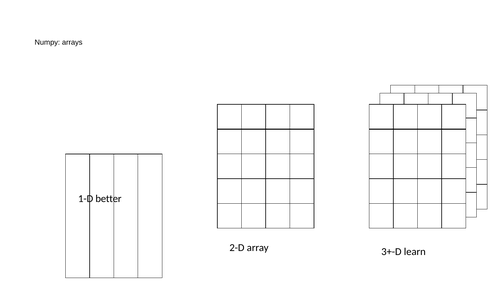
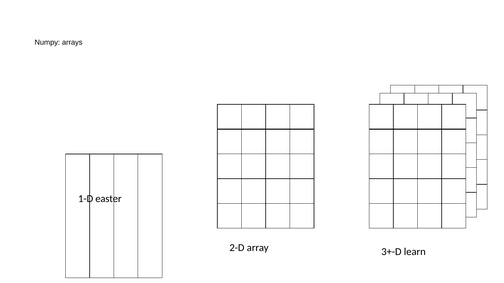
better: better -> easter (108, 199)
